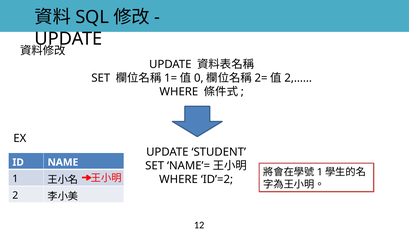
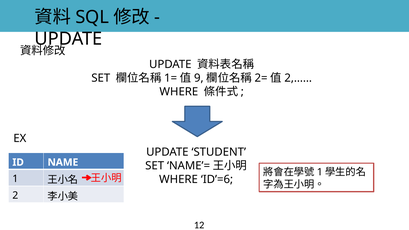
0: 0 -> 9 (199, 78)
ID’=2: ID’=2 -> ID’=6 (217, 179)
